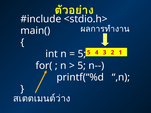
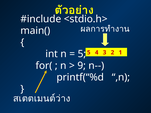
5: 5 -> 9 (82, 66)
